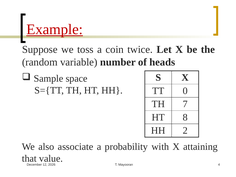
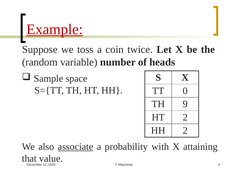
7: 7 -> 9 (185, 104)
HT 8: 8 -> 2 (185, 117)
associate underline: none -> present (76, 147)
